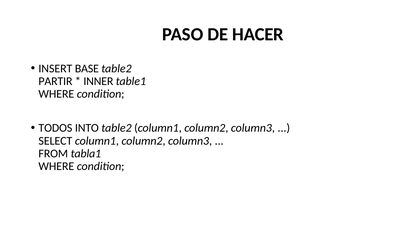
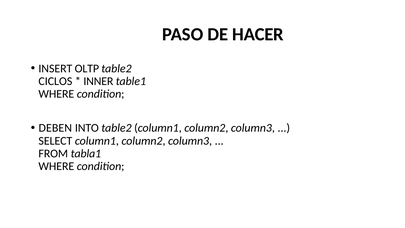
BASE: BASE -> OLTP (87, 68)
PARTIR: PARTIR -> CICLOS (55, 81)
TODOS: TODOS -> DEBEN (55, 128)
